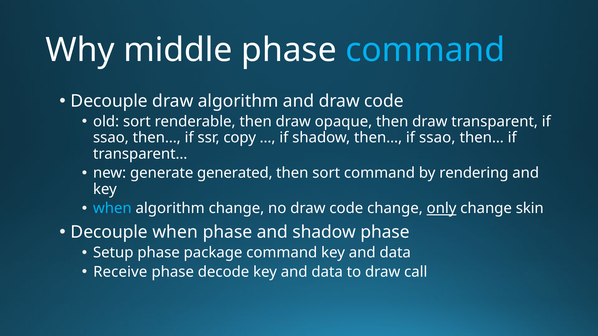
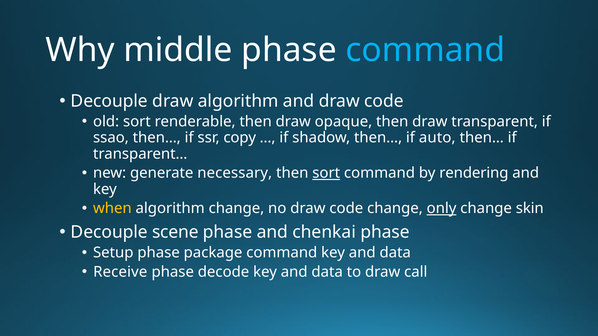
then… if ssao: ssao -> auto (437, 138)
generated: generated -> necessary (235, 173)
sort underline: none -> present (326, 173)
when colour: light blue -> yellow (112, 209)
Decouple when: when -> scene (175, 232)
and shadow: shadow -> chenkai (324, 232)
